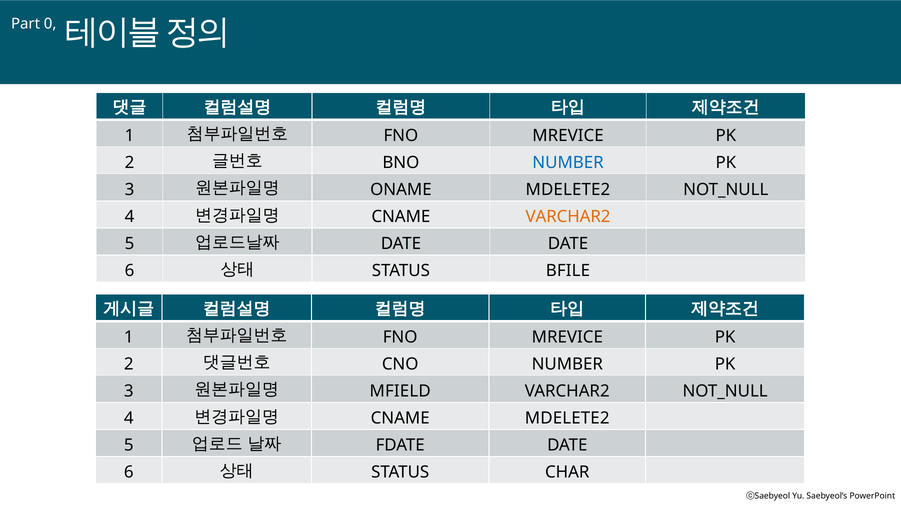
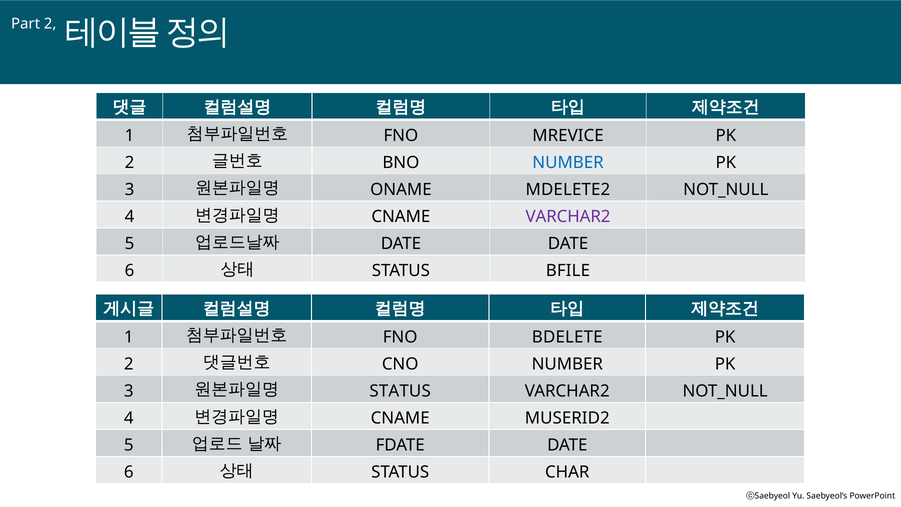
Part 0: 0 -> 2 (50, 24)
VARCHAR2 colour: orange -> purple (568, 217)
MREVICE: MREVICE -> BDELETE (567, 337)
MFIELD: MFIELD -> STATUS (400, 391)
CNAME MDELETE2: MDELETE2 -> MUSERID2 (567, 418)
